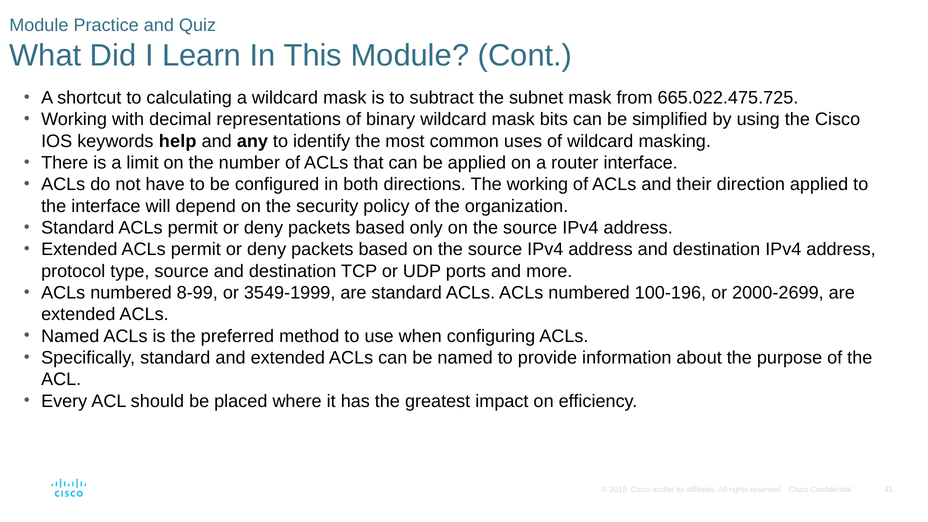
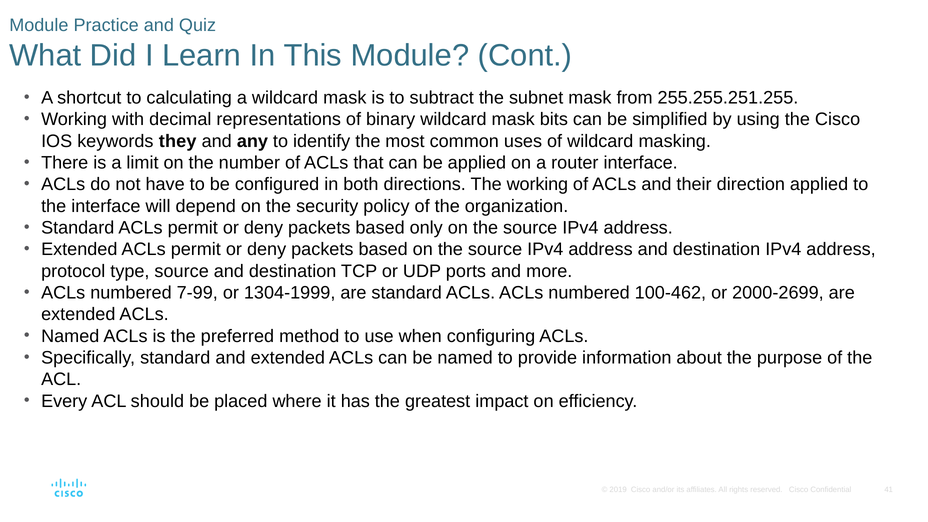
665.022.475.725: 665.022.475.725 -> 255.255.251.255 (728, 98)
help: help -> they (178, 141)
8-99: 8-99 -> 7-99 (197, 293)
3549-1999: 3549-1999 -> 1304-1999 (290, 293)
100-196: 100-196 -> 100-462 (670, 293)
